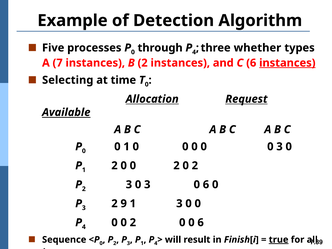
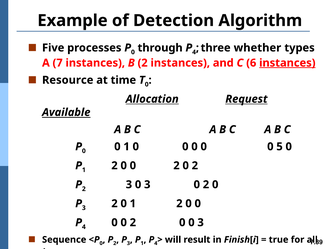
Selecting: Selecting -> Resource (68, 80)
0 0 3: 3 -> 5 (280, 147)
3 0 6: 6 -> 2 (206, 185)
3 2 9: 9 -> 0 (124, 204)
3: 3 -> 2 (179, 204)
0 0 6: 6 -> 3 (201, 223)
true underline: present -> none (279, 240)
